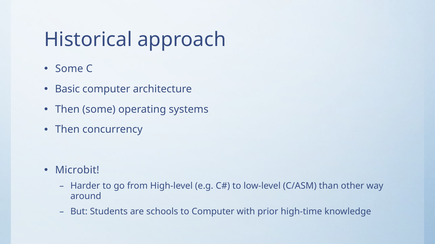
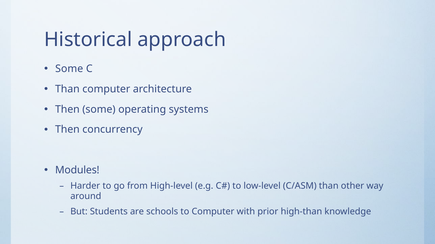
Basic: Basic -> Than (67, 89)
Microbit: Microbit -> Modules (77, 171)
high-time: high-time -> high-than (301, 212)
